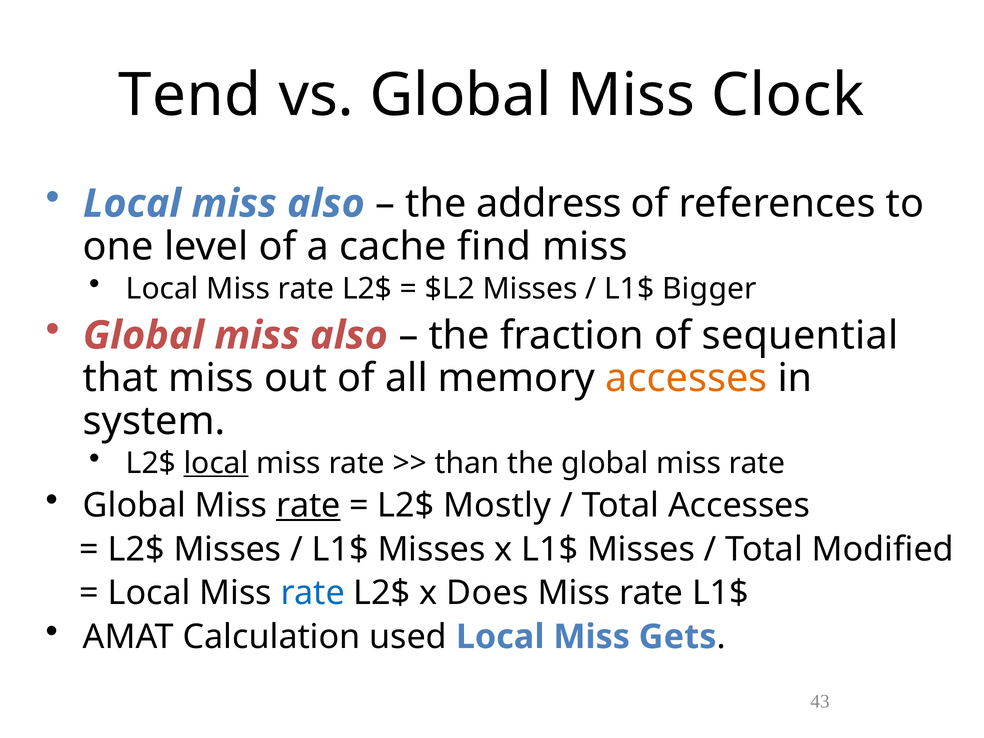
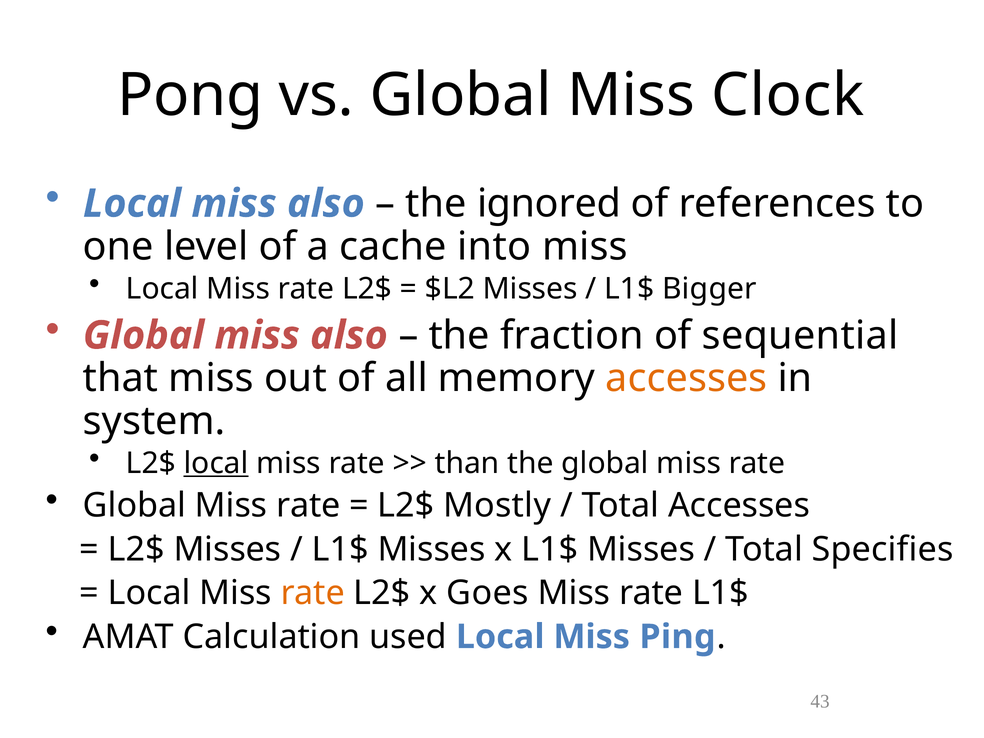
Tend: Tend -> Pong (190, 95)
address: address -> ignored (549, 204)
find: find -> into (494, 246)
rate underline: present -> none (308, 506)
Modified: Modified -> Specifies (883, 549)
rate colour: blue -> orange (313, 593)
Does: Does -> Goes (487, 593)
Gets: Gets -> Ping (677, 637)
